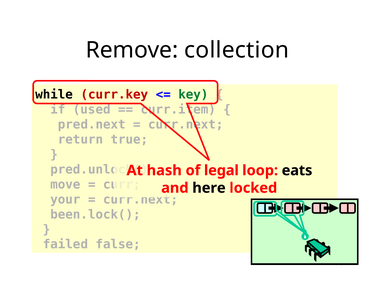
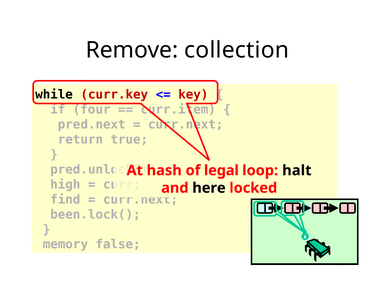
key colour: green -> red (193, 95)
used: used -> four (92, 110)
eats: eats -> halt (297, 171)
move: move -> high (65, 185)
your: your -> find (65, 200)
failed: failed -> memory (65, 245)
